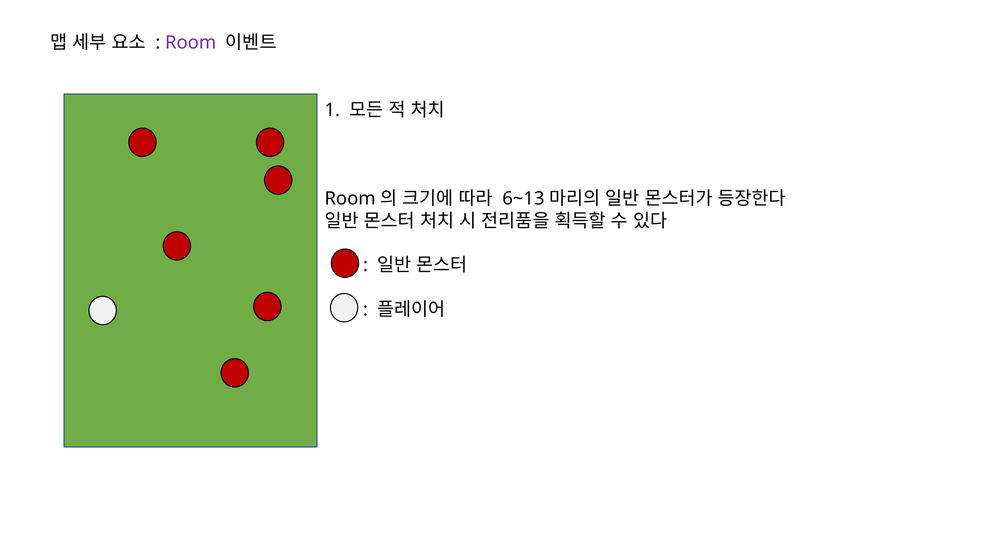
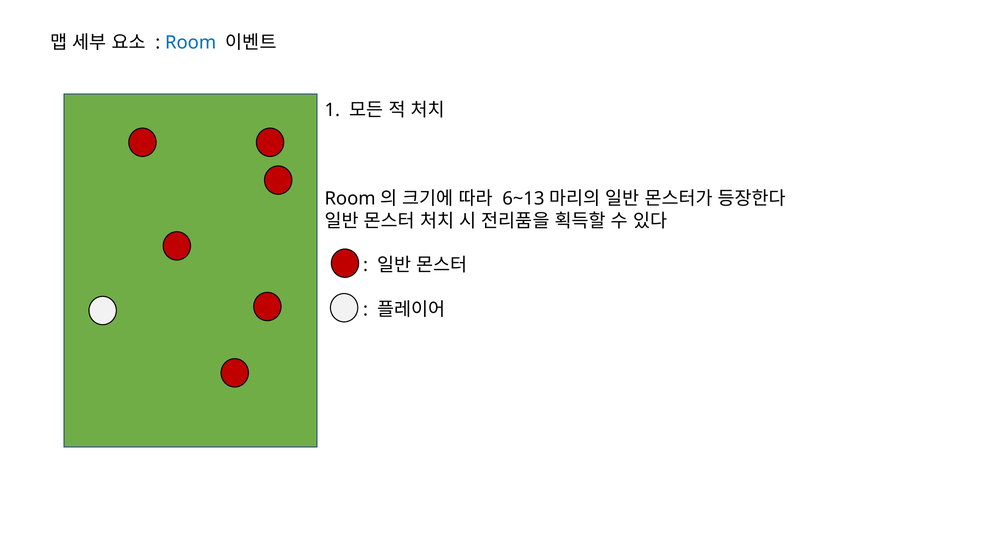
Room colour: purple -> blue (191, 43)
